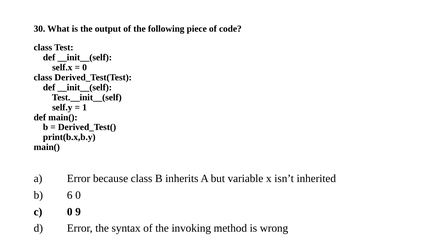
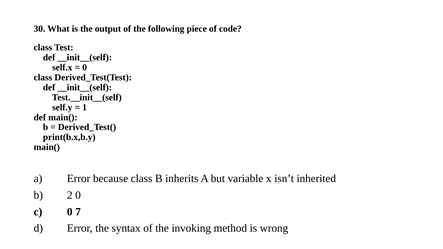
6: 6 -> 2 (70, 195)
9: 9 -> 7 (78, 212)
